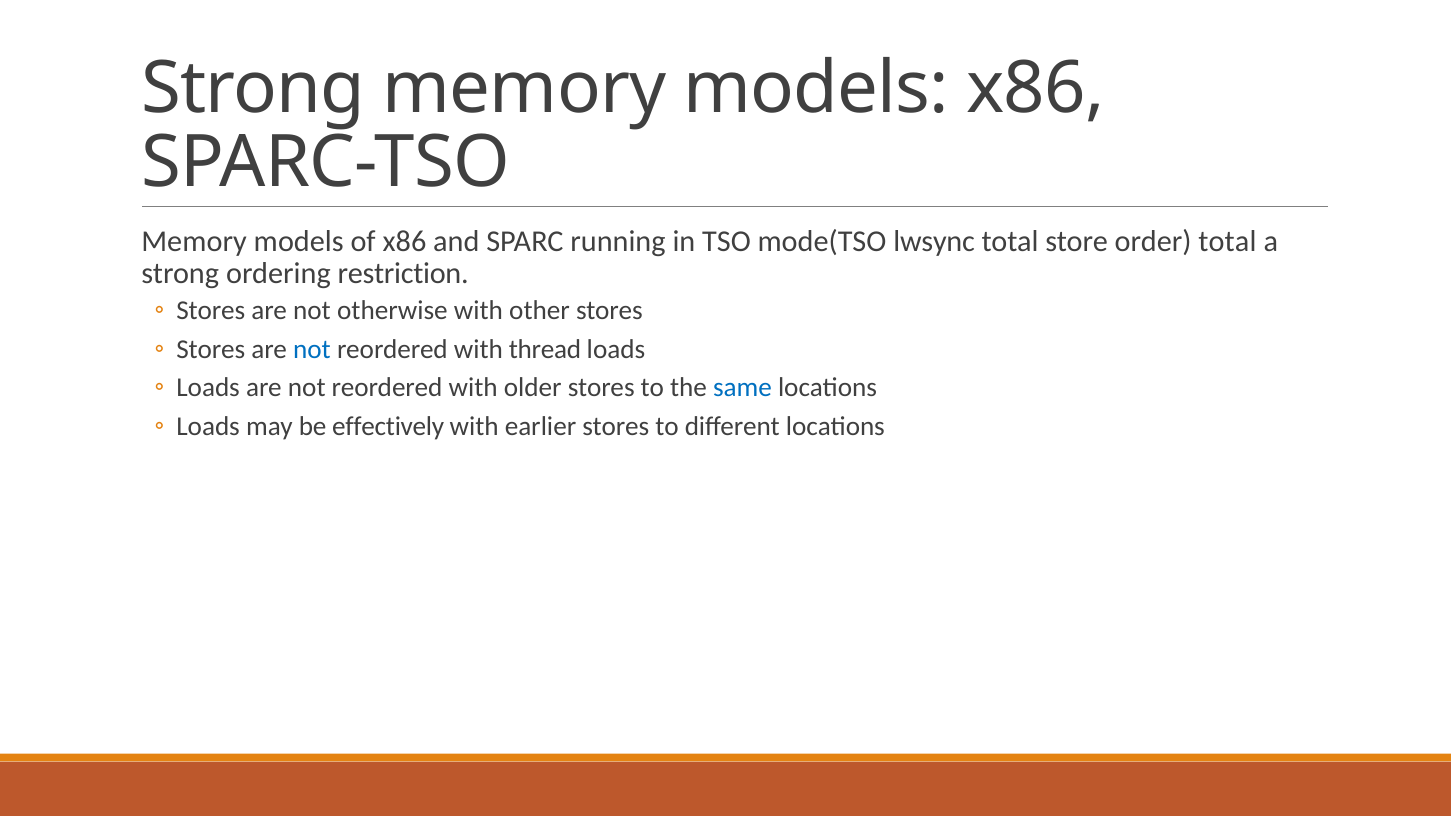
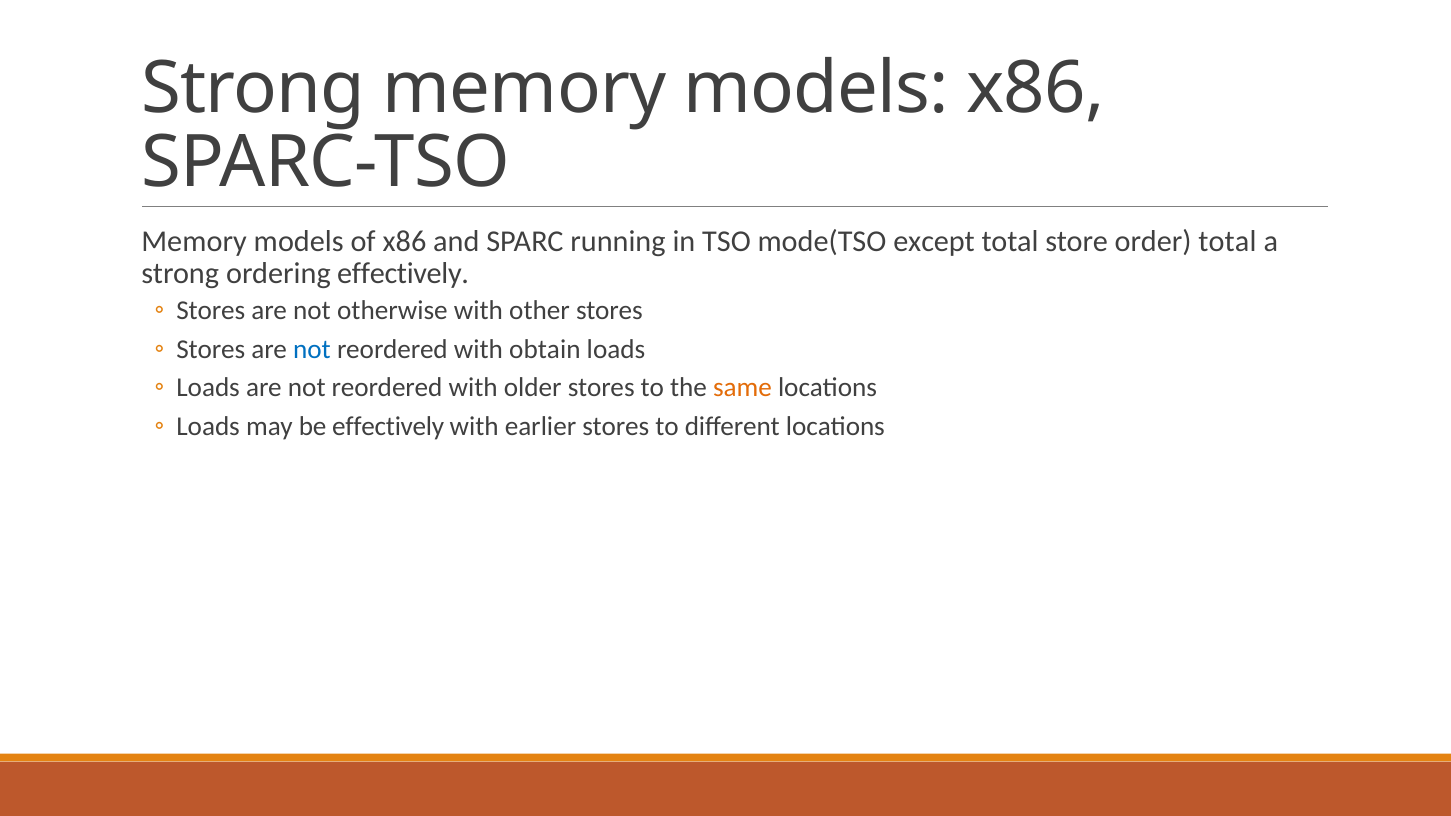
lwsync: lwsync -> except (934, 241)
ordering restriction: restriction -> effectively (403, 274)
thread: thread -> obtain (545, 349)
same colour: blue -> orange (742, 388)
